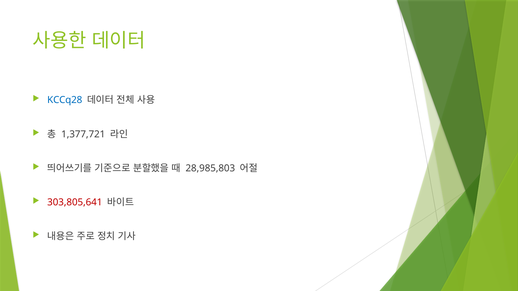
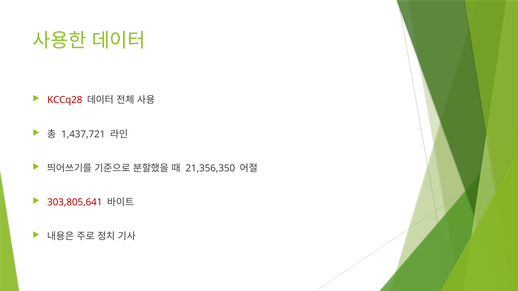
KCCq28 colour: blue -> red (65, 100)
1,377,721: 1,377,721 -> 1,437,721 (83, 134)
28,985,803: 28,985,803 -> 21,356,350 (210, 168)
